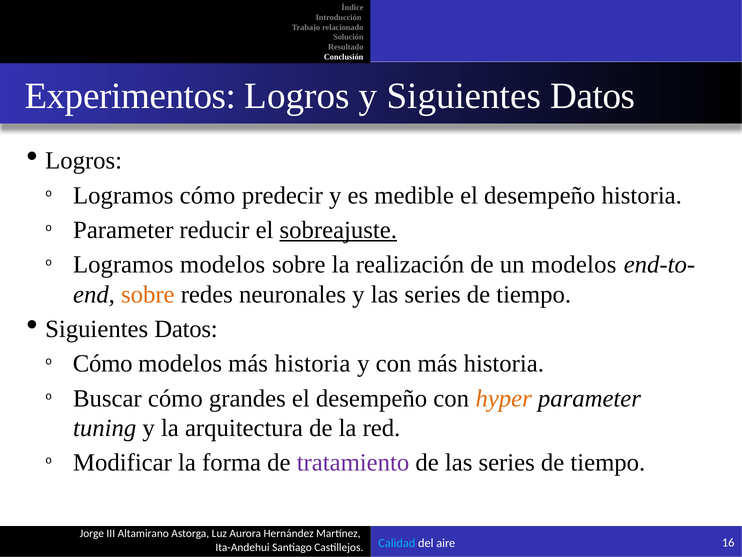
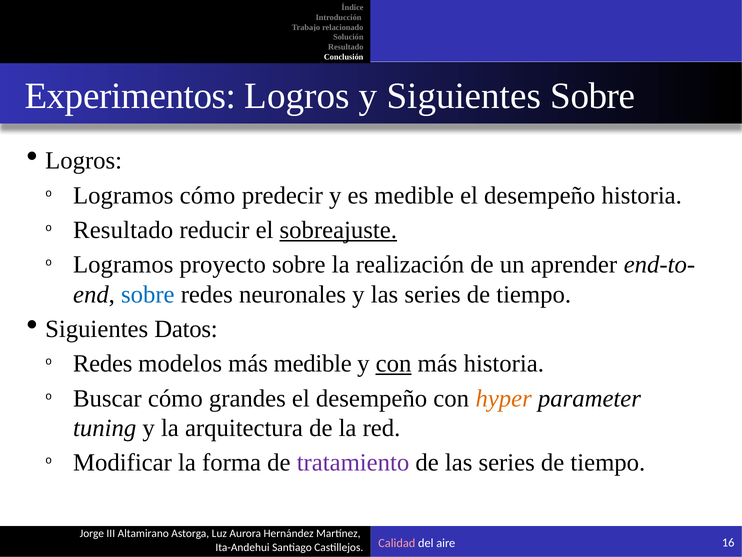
y Siguientes Datos: Datos -> Sobre (593, 96)
Parameter: Parameter -> Resultado (123, 230)
Logramos modelos: modelos -> proyecto (223, 264)
un modelos: modelos -> aprender (574, 264)
sobre colour: orange -> blue (148, 294)
Cómo: Cómo -> Redes (103, 363)
modelos más historia: historia -> medible (313, 363)
con underline: none -> present (394, 363)
Calidad colour: light blue -> pink (397, 542)
